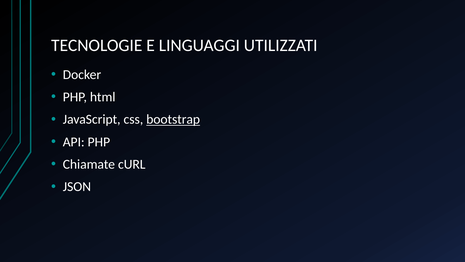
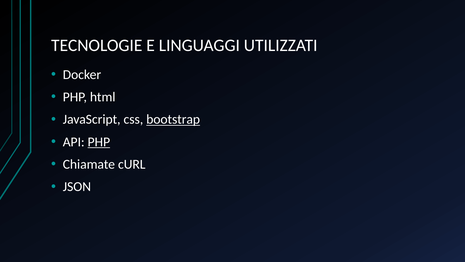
PHP underline: none -> present (99, 142)
